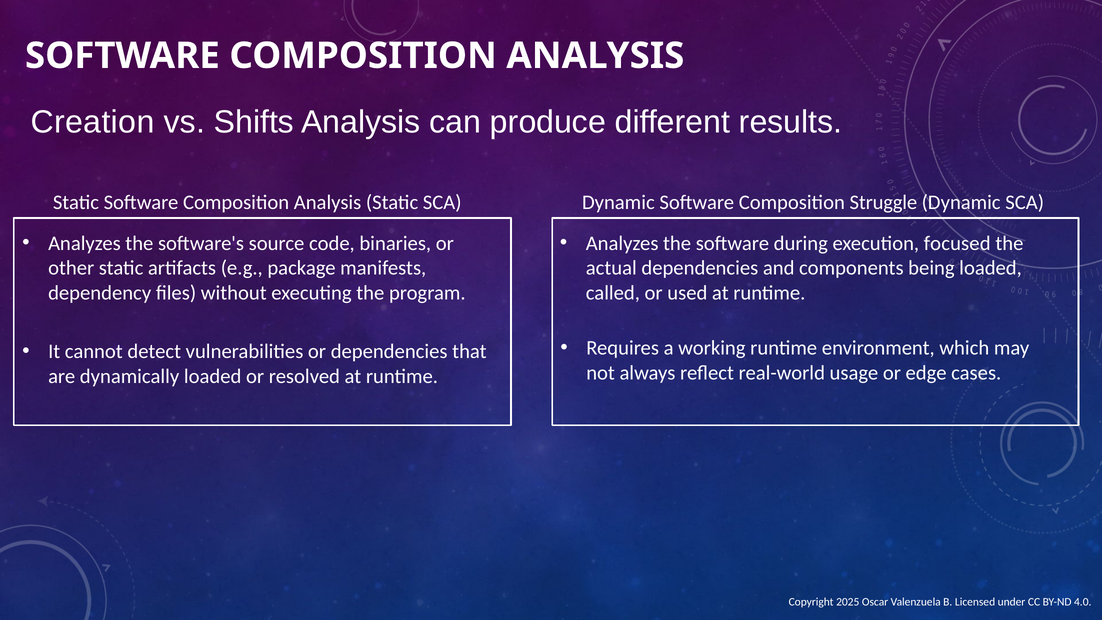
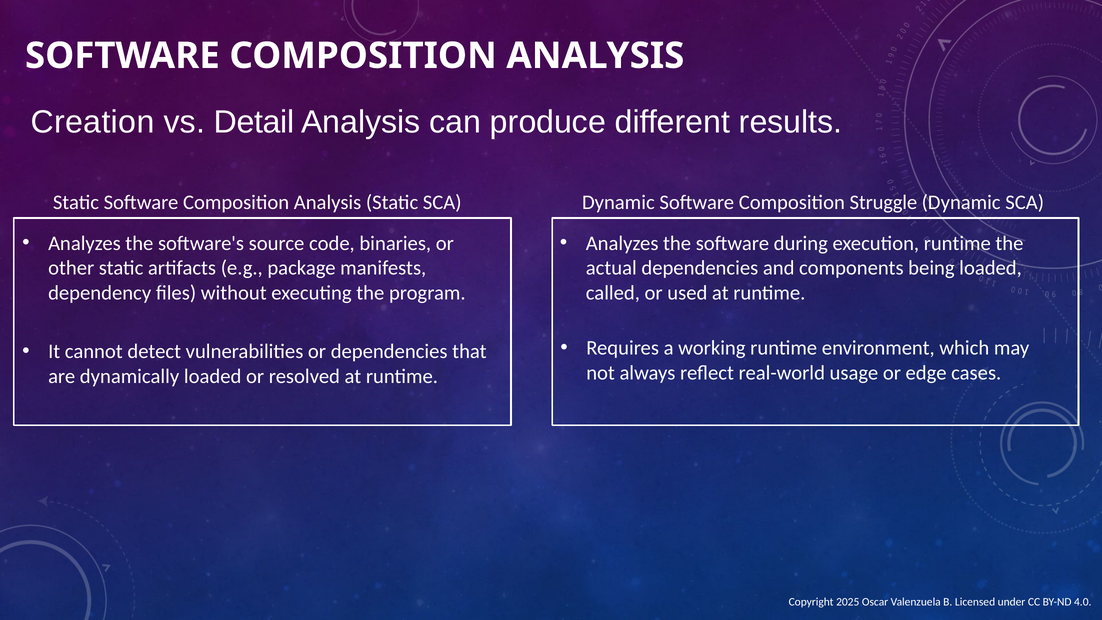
Shifts: Shifts -> Detail (254, 122)
execution focused: focused -> runtime (957, 243)
